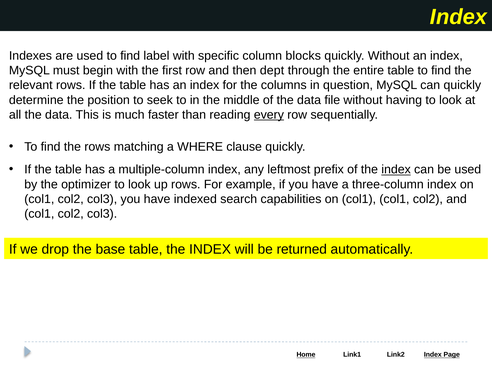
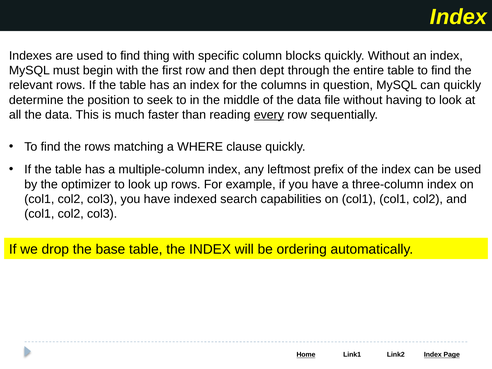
label: label -> thing (156, 56)
index underline: present -> none (396, 170)
returned: returned -> ordering (302, 249)
